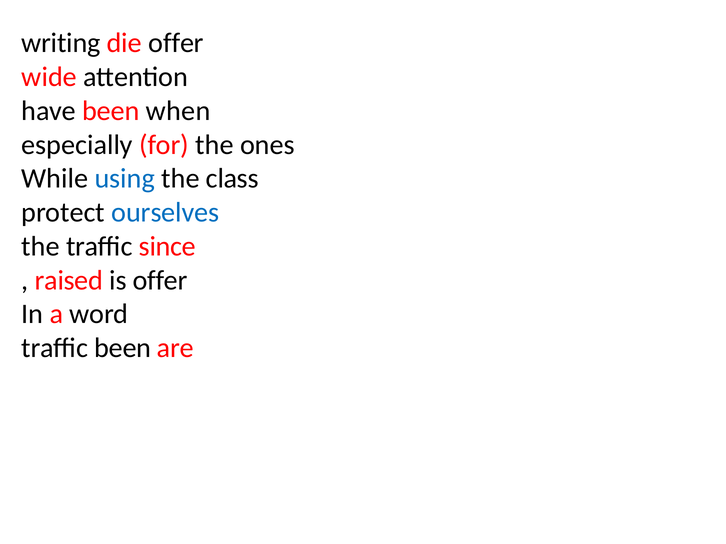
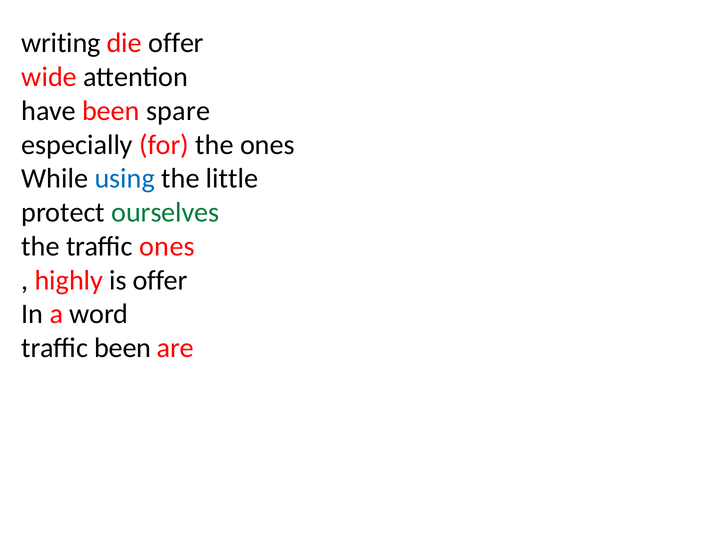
when: when -> spare (178, 111)
class: class -> little (232, 179)
ourselves colour: blue -> green (165, 213)
traffic since: since -> ones (167, 247)
raised: raised -> highly (69, 280)
